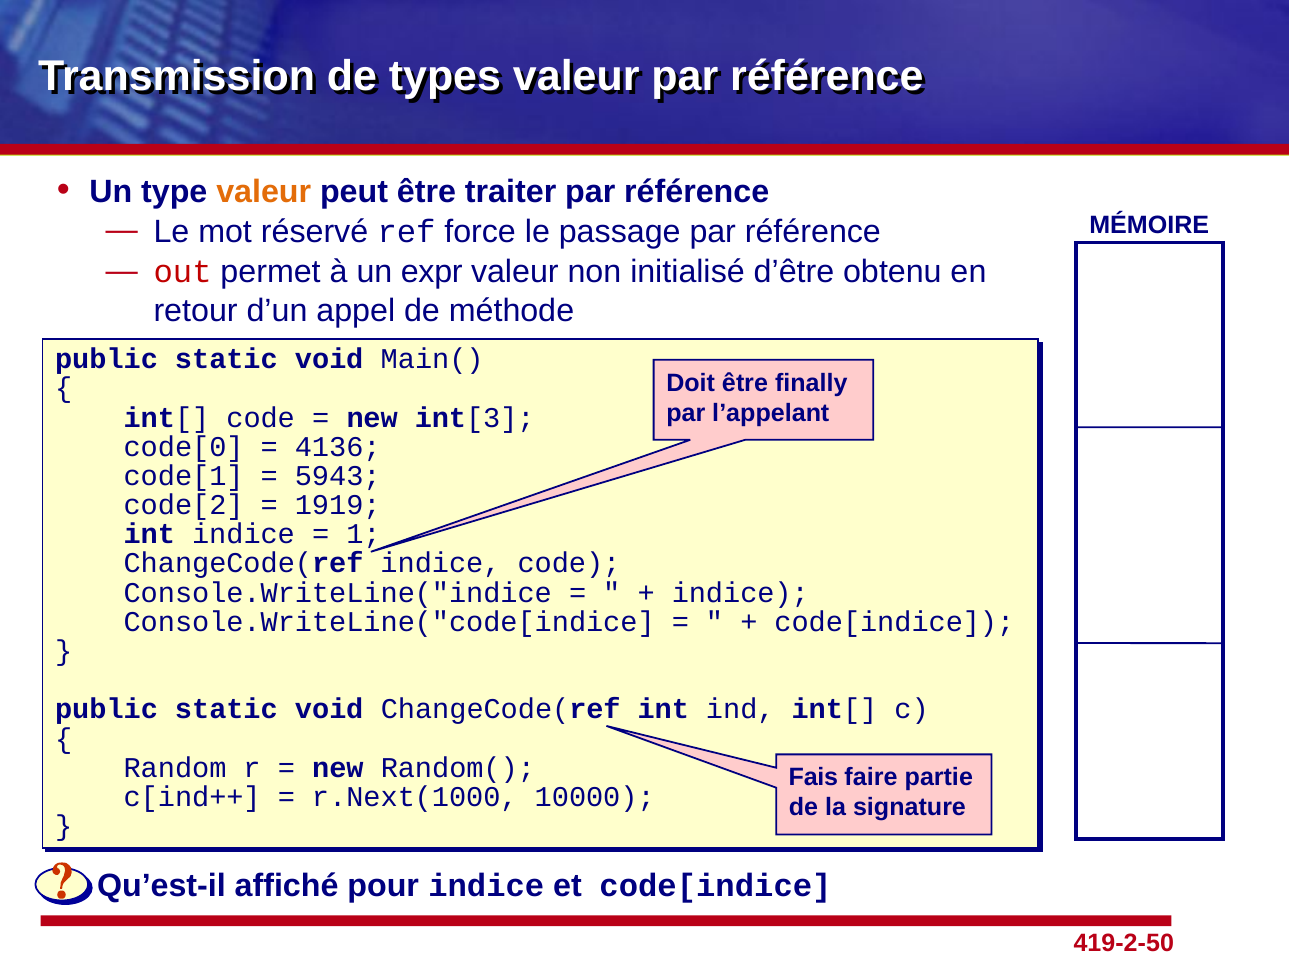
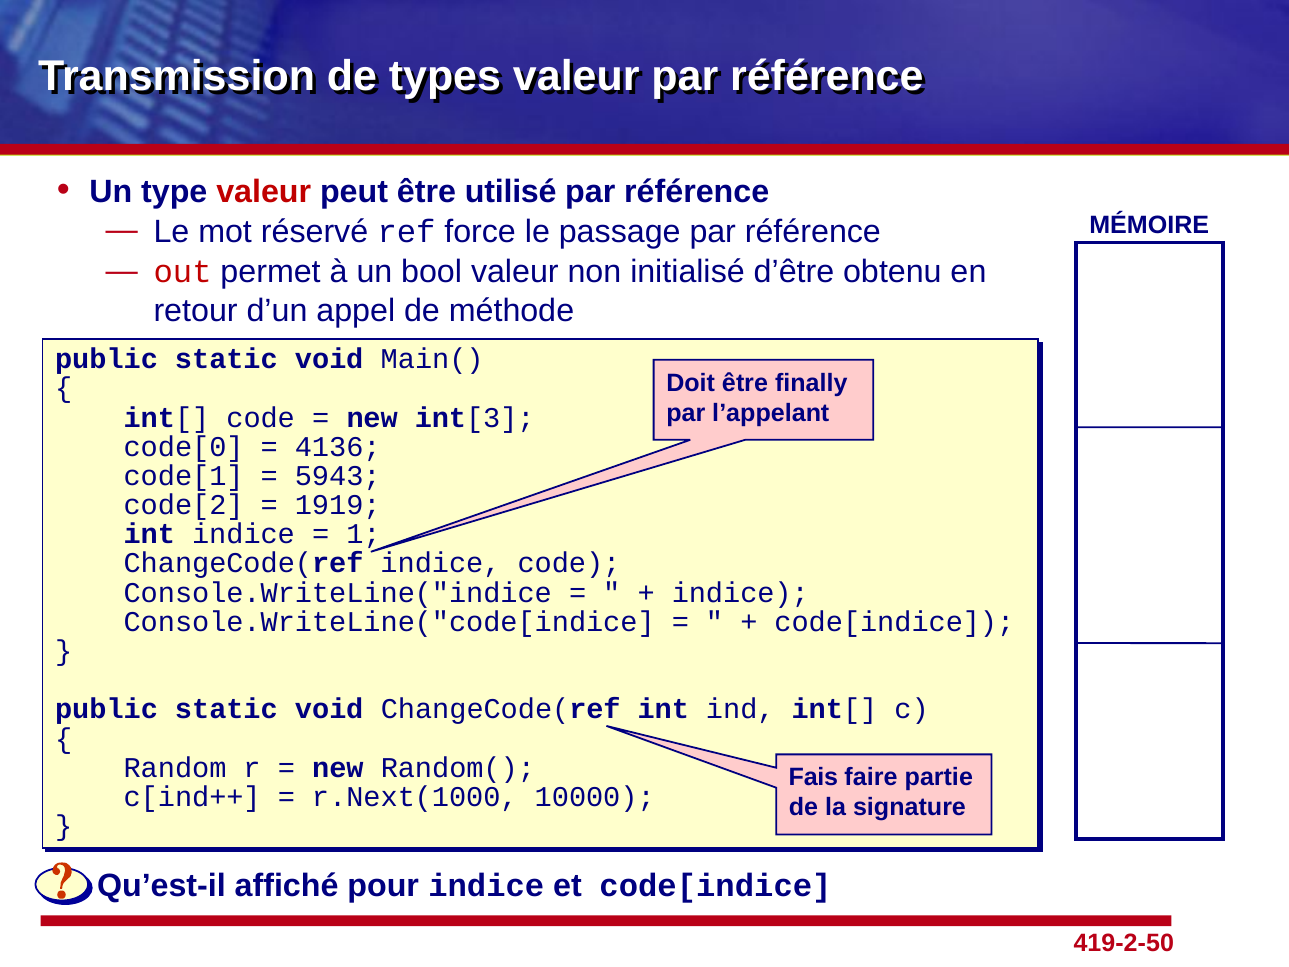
valeur colour: orange -> red (264, 191)
traiter: traiter -> utilisé (511, 191)
expr: expr -> bool (432, 272)
